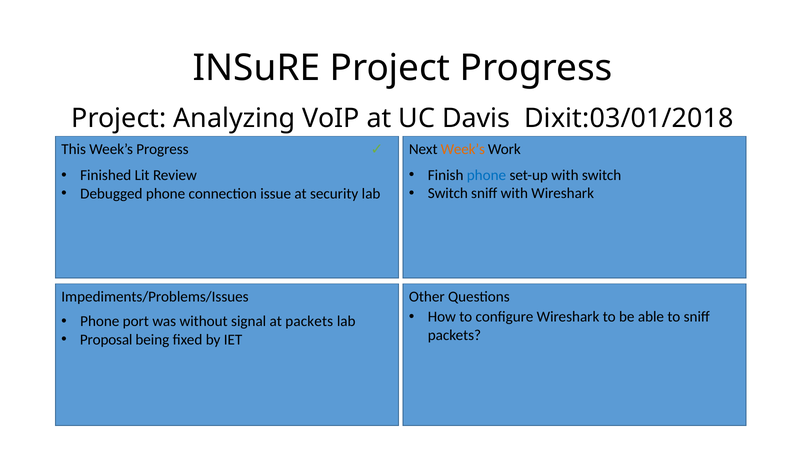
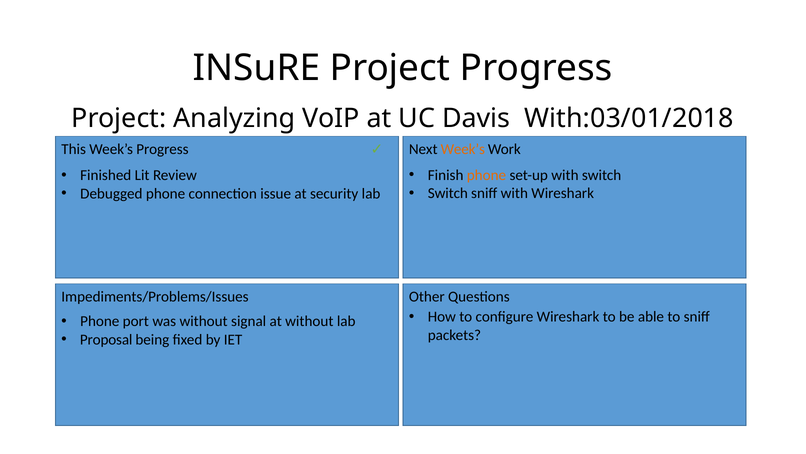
Dixit:03/01/2018: Dixit:03/01/2018 -> With:03/01/2018 (629, 118)
phone colour: blue -> orange (486, 175)
at packets: packets -> without (309, 321)
